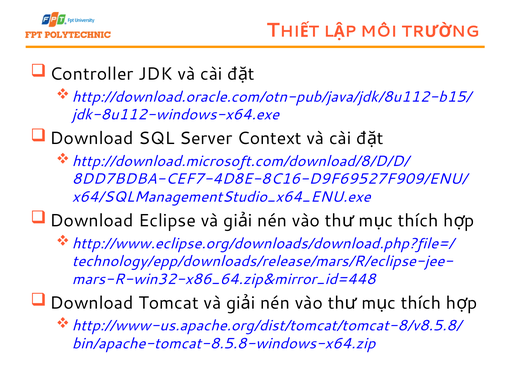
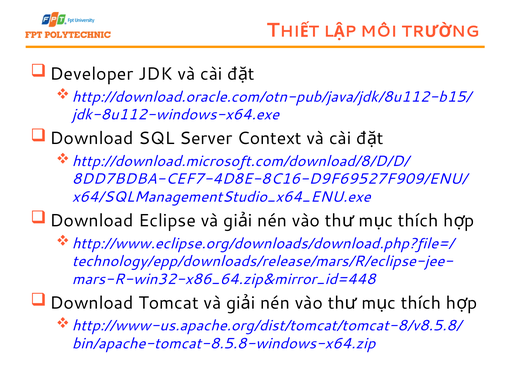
Controller: Controller -> Developer (92, 74)
